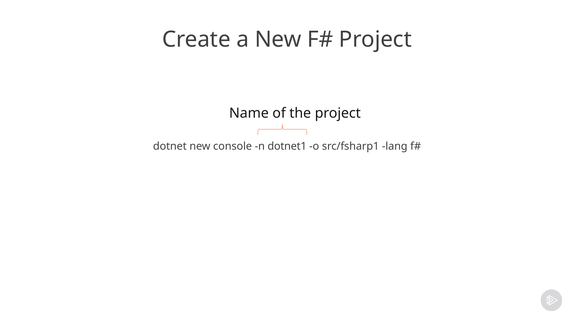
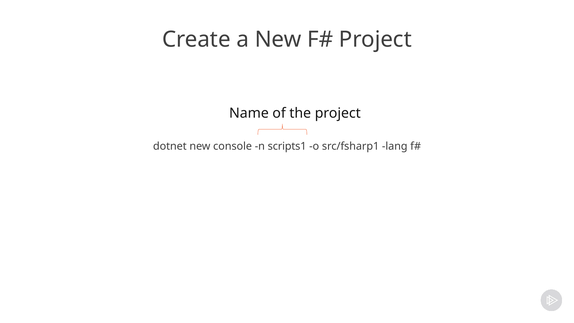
dotnet1: dotnet1 -> scripts1 (287, 146)
